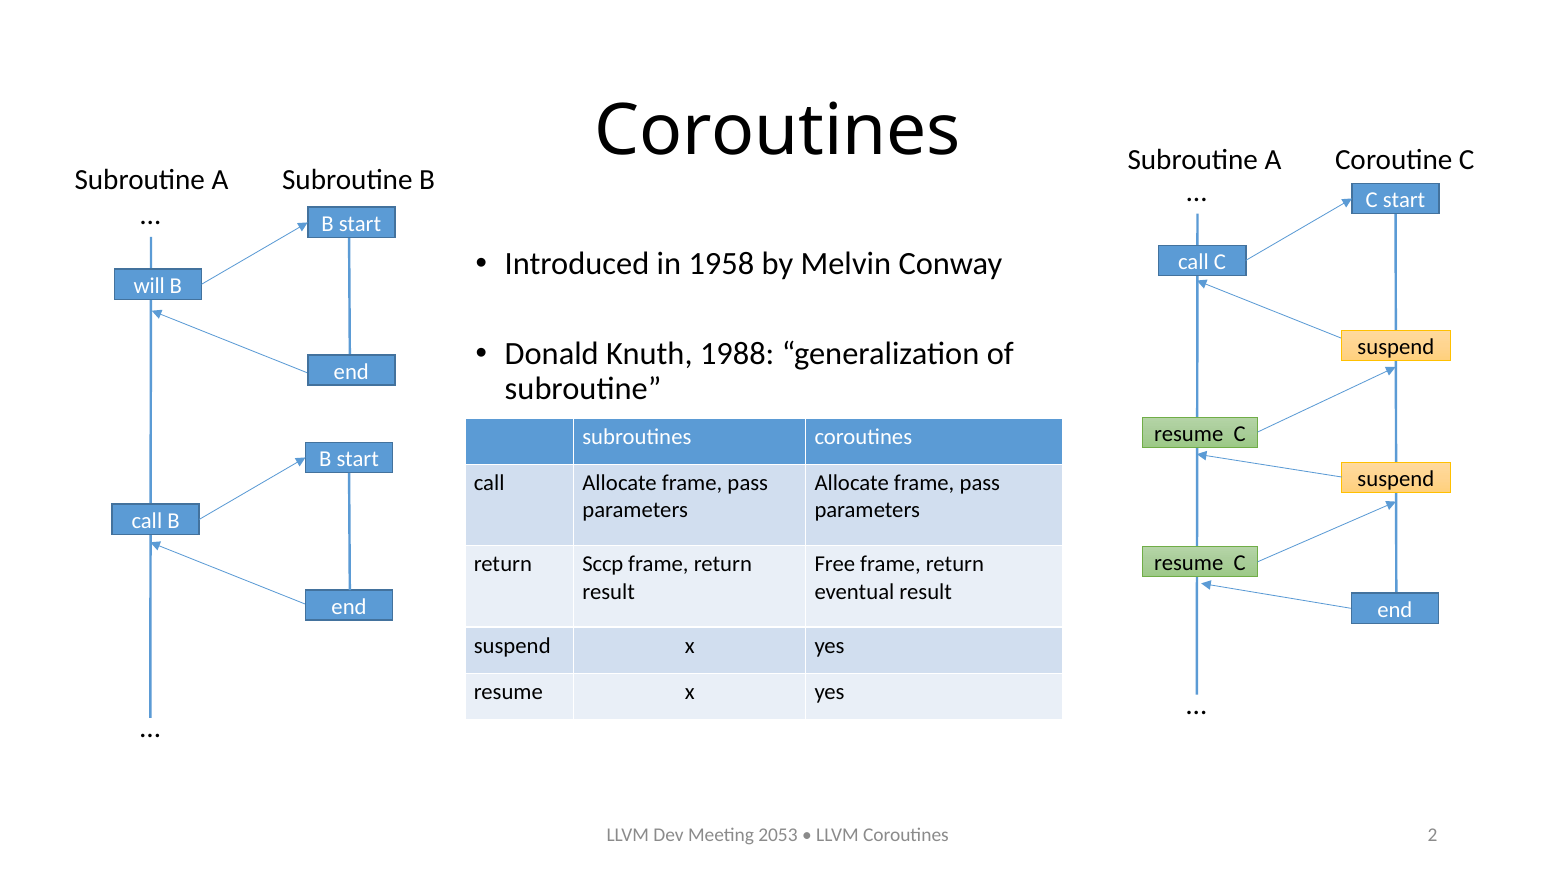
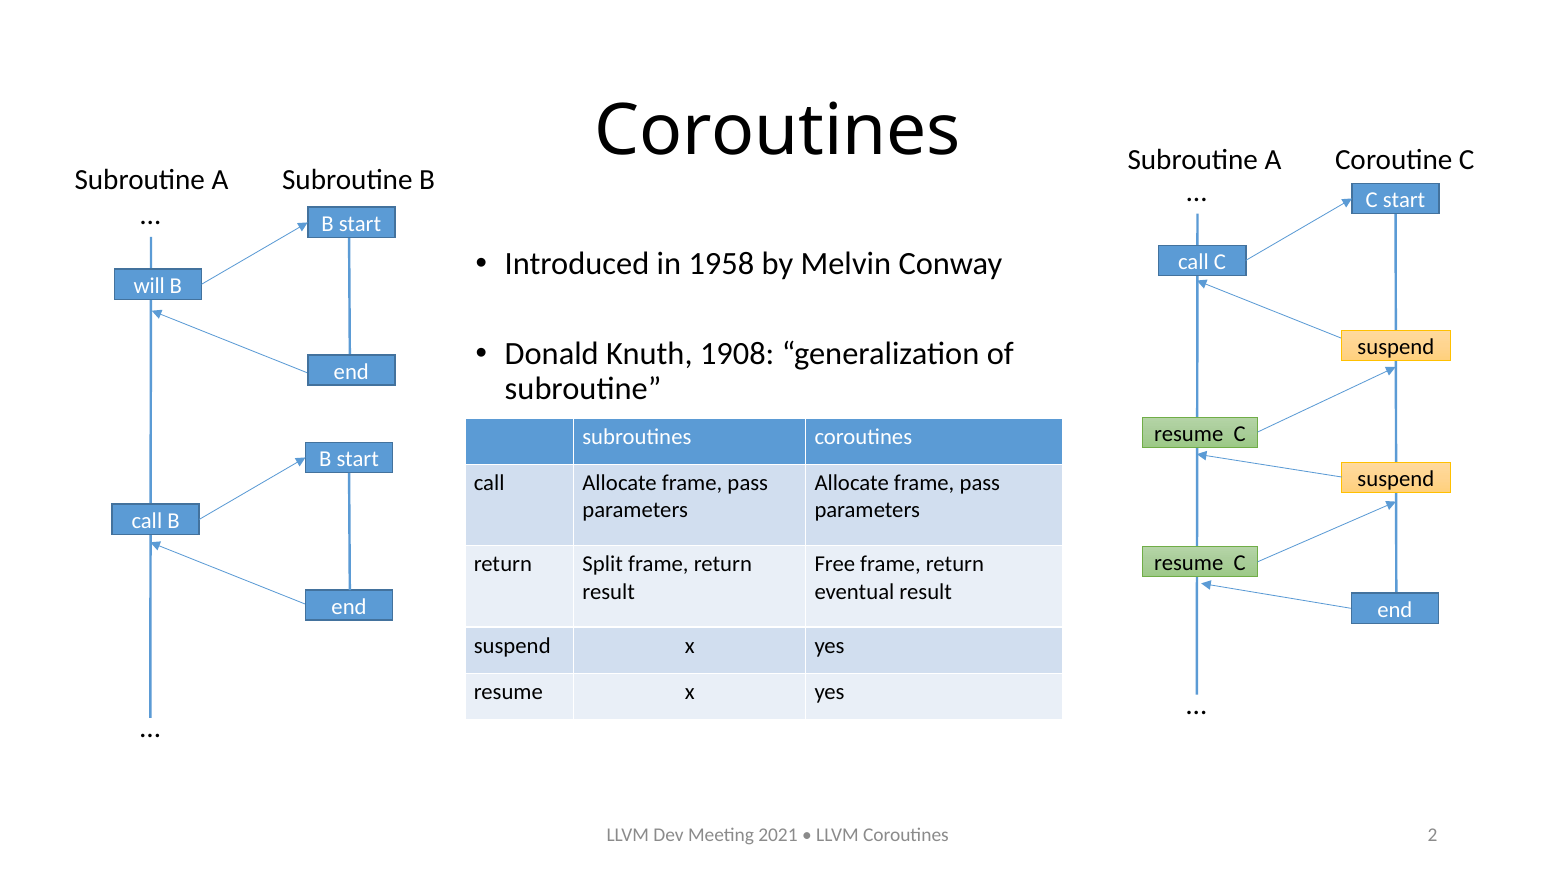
1988: 1988 -> 1908 (737, 354)
Sccp: Sccp -> Split (603, 564)
2053: 2053 -> 2021 (778, 836)
